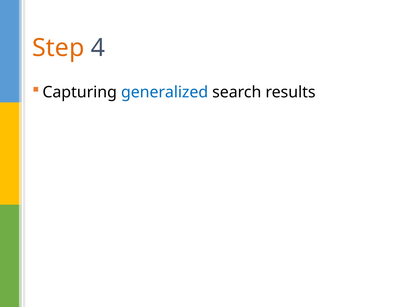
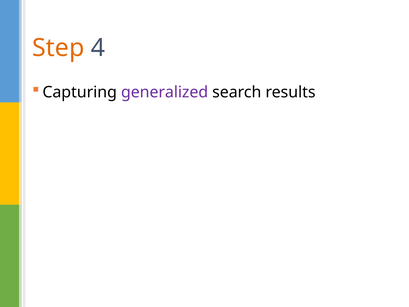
generalized colour: blue -> purple (165, 92)
